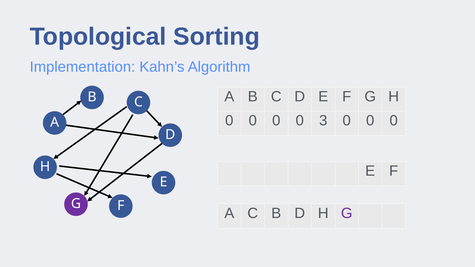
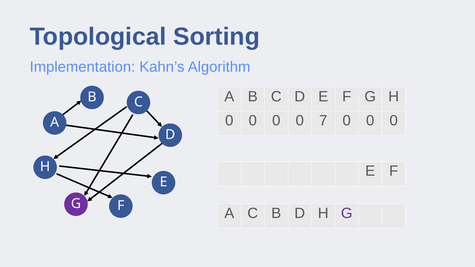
3: 3 -> 7 (323, 121)
